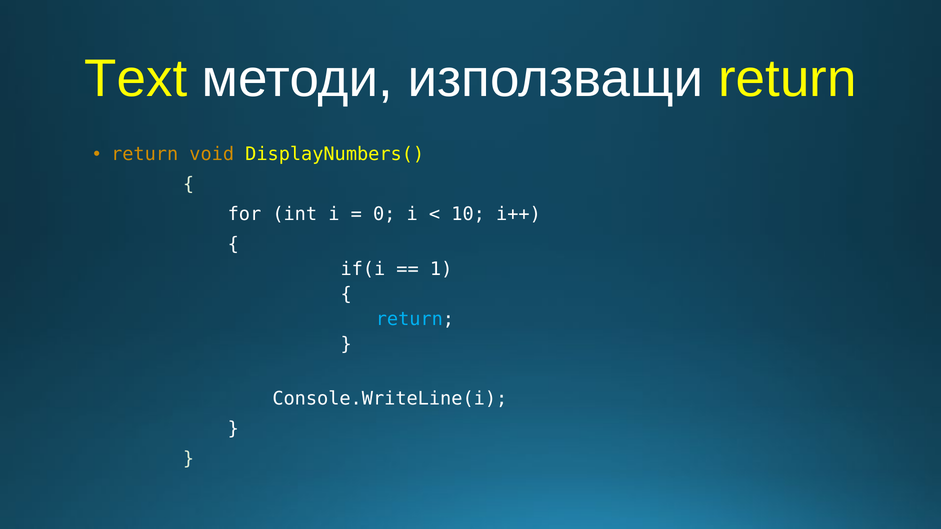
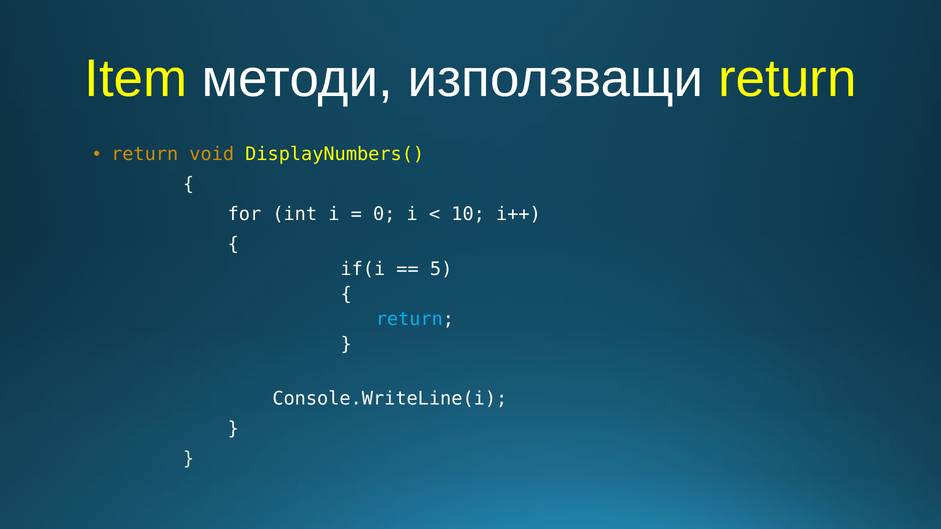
Text: Text -> Item (136, 79)
1: 1 -> 5 (441, 269)
